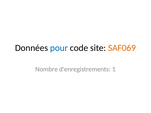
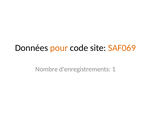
pour colour: blue -> orange (59, 48)
